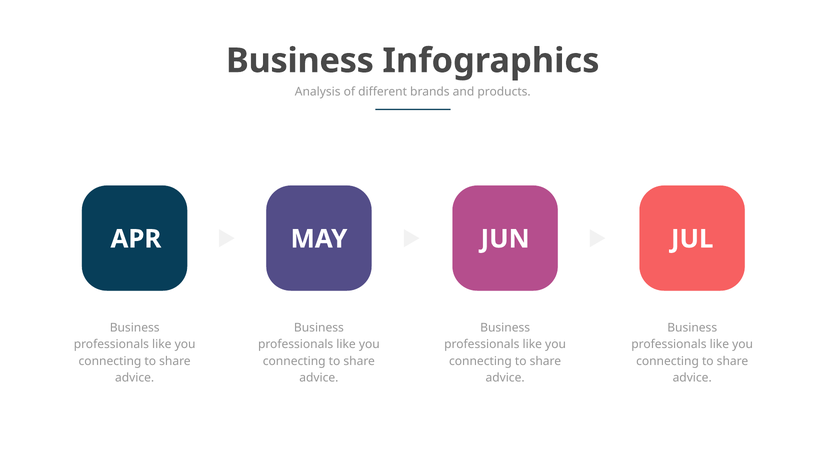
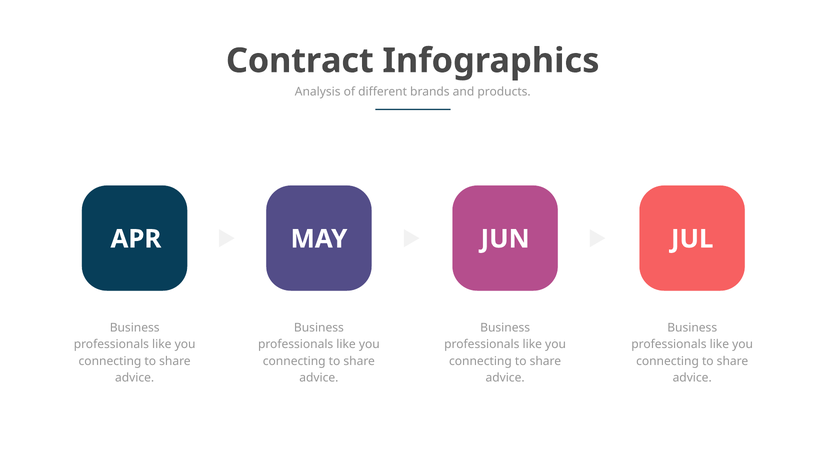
Business: Business -> Contract (300, 61)
